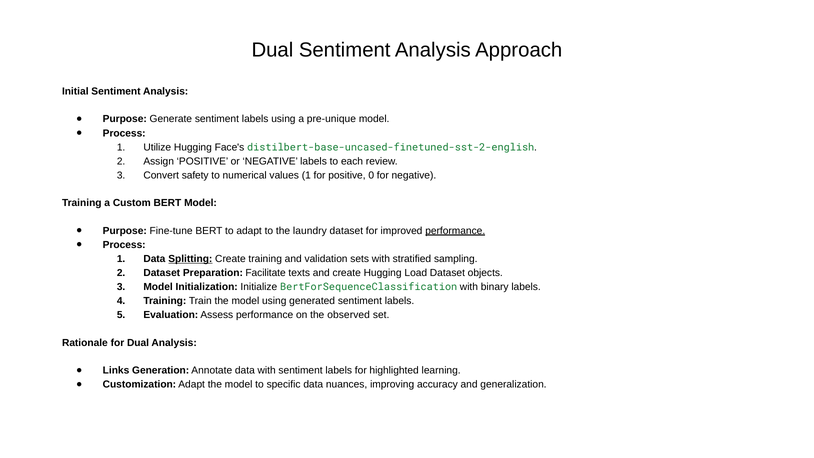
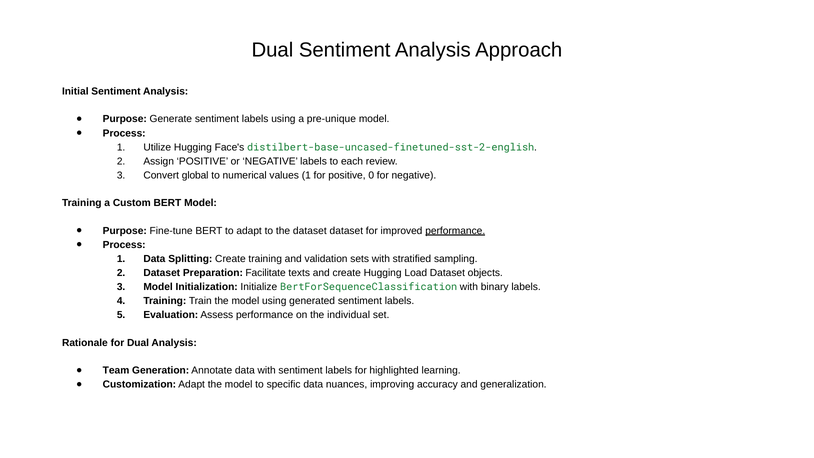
safety: safety -> global (195, 175)
the laundry: laundry -> dataset (310, 231)
Splitting underline: present -> none (190, 259)
observed: observed -> individual (349, 315)
Links: Links -> Team (116, 370)
